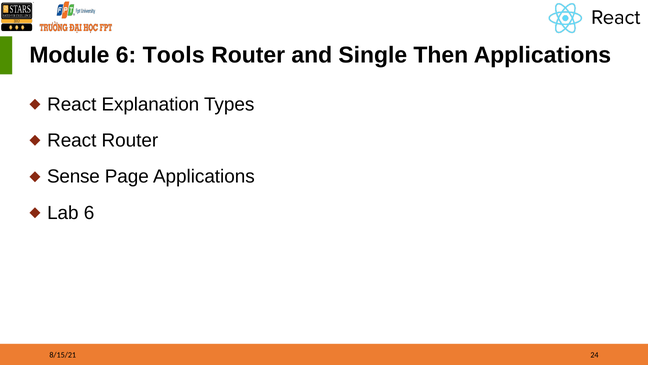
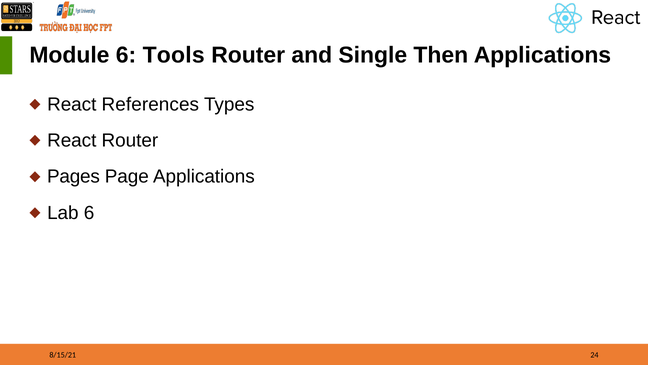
Explanation: Explanation -> References (150, 104)
Sense: Sense -> Pages (73, 177)
